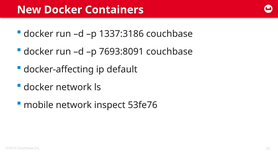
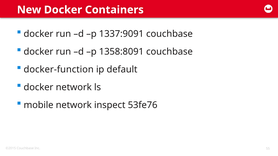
1337:3186: 1337:3186 -> 1337:9091 (121, 34)
7693:8091: 7693:8091 -> 1358:8091 (121, 52)
docker-affecting: docker-affecting -> docker-function (59, 70)
